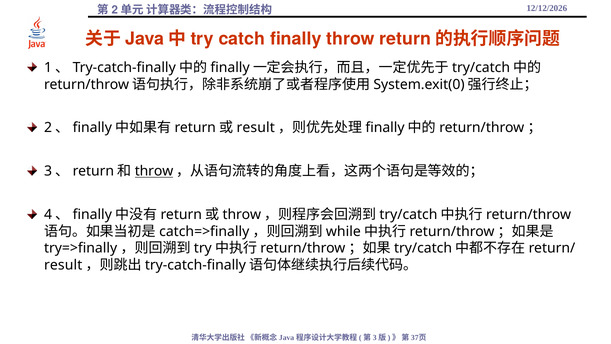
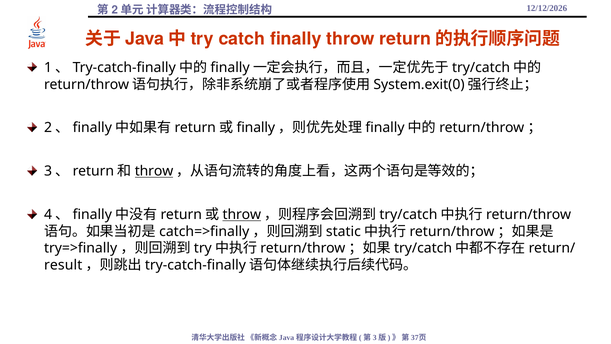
result: result -> finally (256, 128)
throw underline: none -> present (242, 215)
while: while -> static (343, 231)
